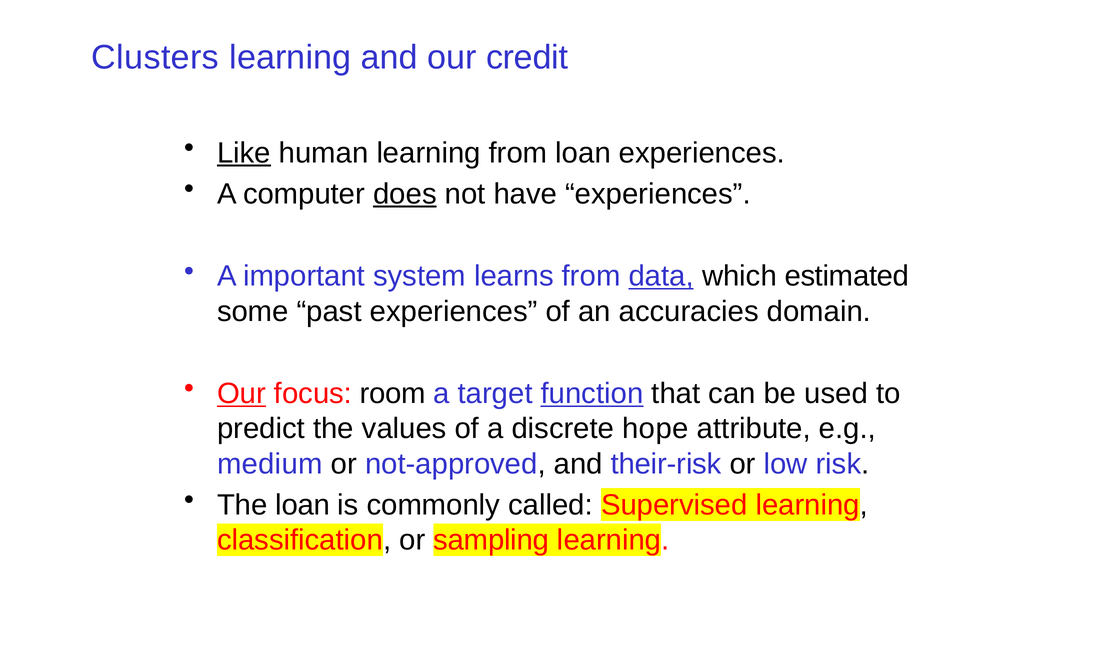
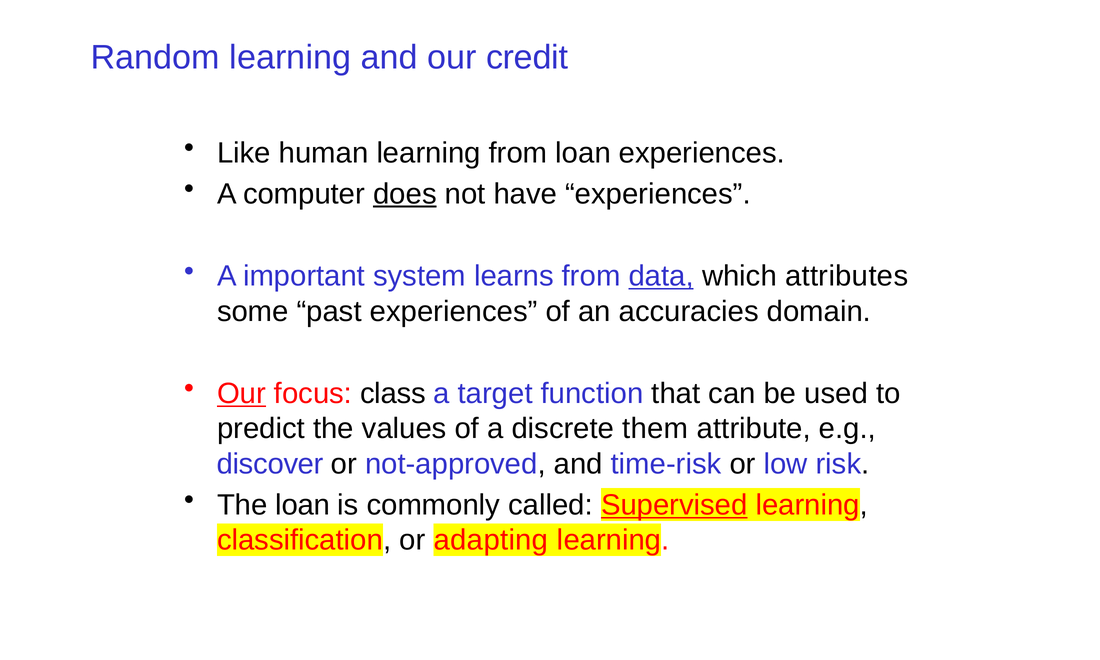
Clusters: Clusters -> Random (155, 57)
Like underline: present -> none (244, 153)
estimated: estimated -> attributes (847, 276)
room: room -> class (393, 394)
function underline: present -> none (592, 394)
hope: hope -> them (655, 429)
medium: medium -> discover (270, 464)
their-risk: their-risk -> time-risk (666, 464)
Supervised underline: none -> present (674, 505)
sampling: sampling -> adapting (491, 540)
